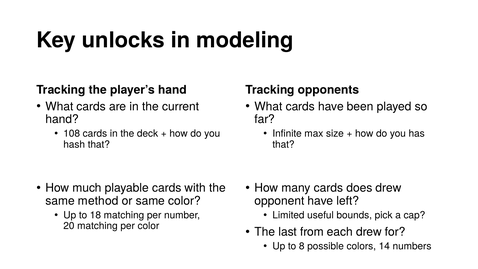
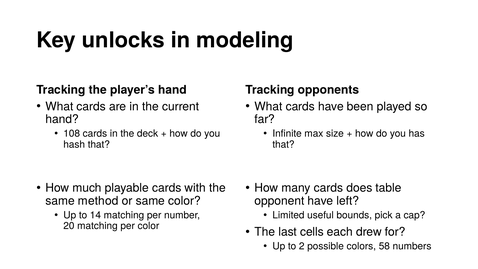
does drew: drew -> table (389, 188)
18: 18 -> 14 (95, 215)
from: from -> cells (312, 232)
8: 8 -> 2 (302, 246)
14: 14 -> 58 (384, 246)
